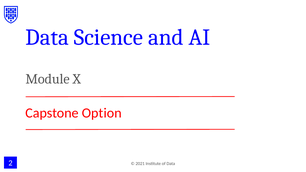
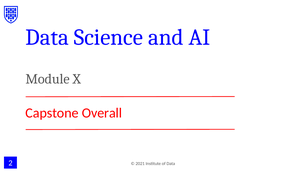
Option: Option -> Overall (102, 113)
